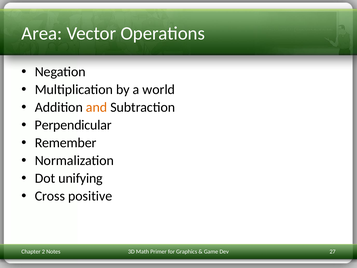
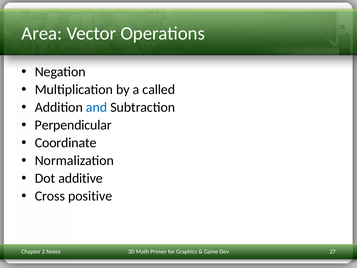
world: world -> called (159, 89)
and colour: orange -> blue (97, 107)
Remember: Remember -> Coordinate (66, 143)
unifying: unifying -> additive (81, 178)
